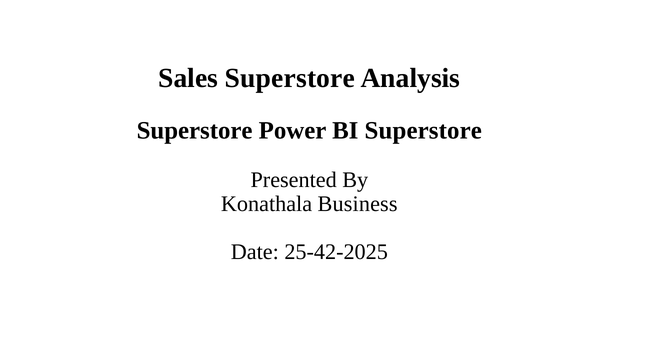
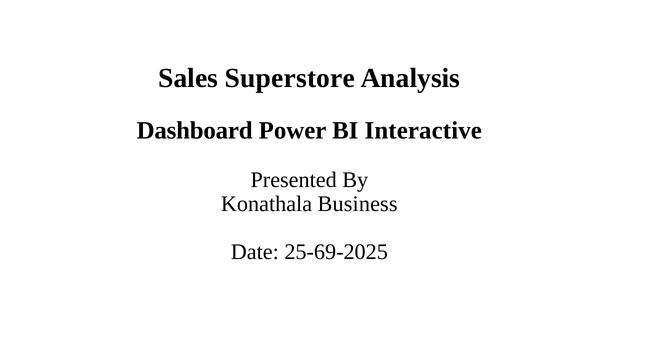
Superstore: Superstore -> Dashboard (195, 130)
BI Superstore: Superstore -> Interactive (423, 130)
25-42-2025: 25-42-2025 -> 25-69-2025 (336, 251)
